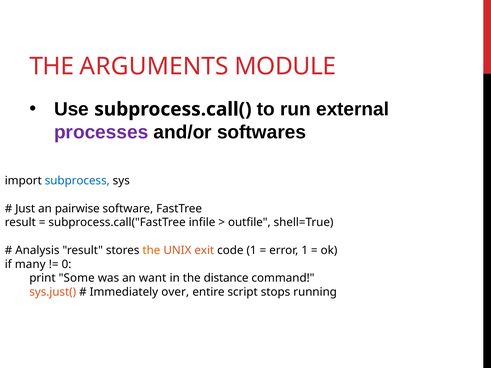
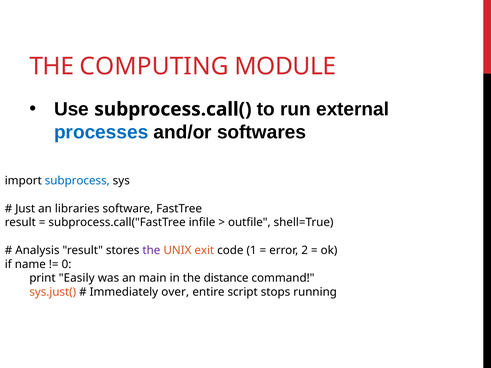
ARGUMENTS: ARGUMENTS -> COMPUTING (154, 66)
processes colour: purple -> blue (101, 132)
pairwise: pairwise -> libraries (77, 209)
the colour: orange -> purple (151, 250)
error 1: 1 -> 2 (305, 250)
many: many -> name (30, 264)
Some: Some -> Easily (77, 278)
want: want -> main (153, 278)
